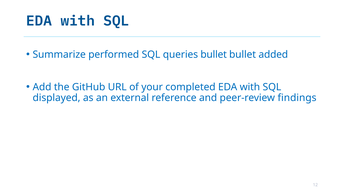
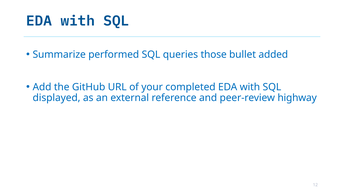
queries bullet: bullet -> those (214, 54)
findings: findings -> highway (297, 98)
